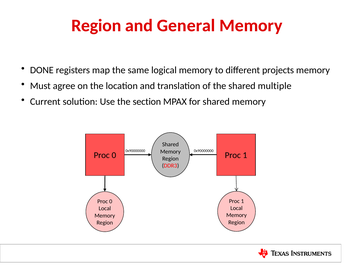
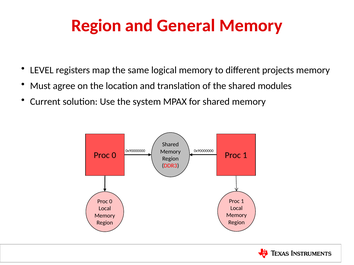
DONE: DONE -> LEVEL (42, 70)
multiple: multiple -> modules (275, 86)
section: section -> system (147, 102)
